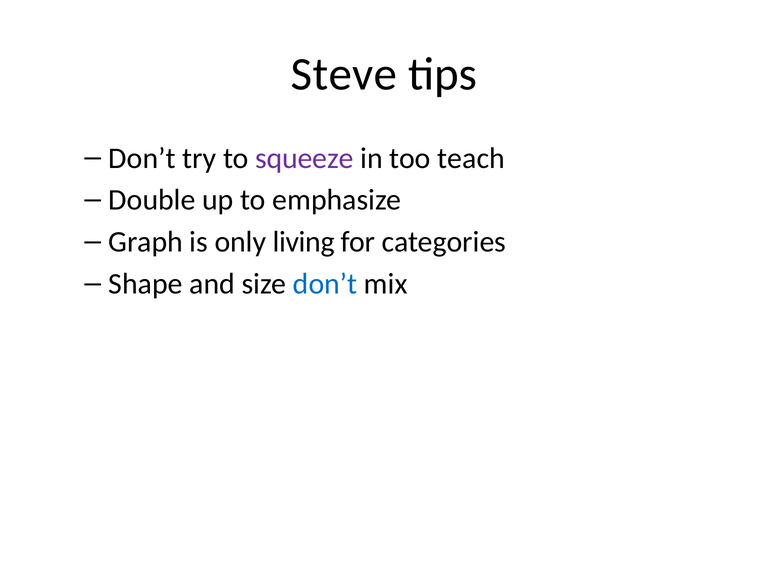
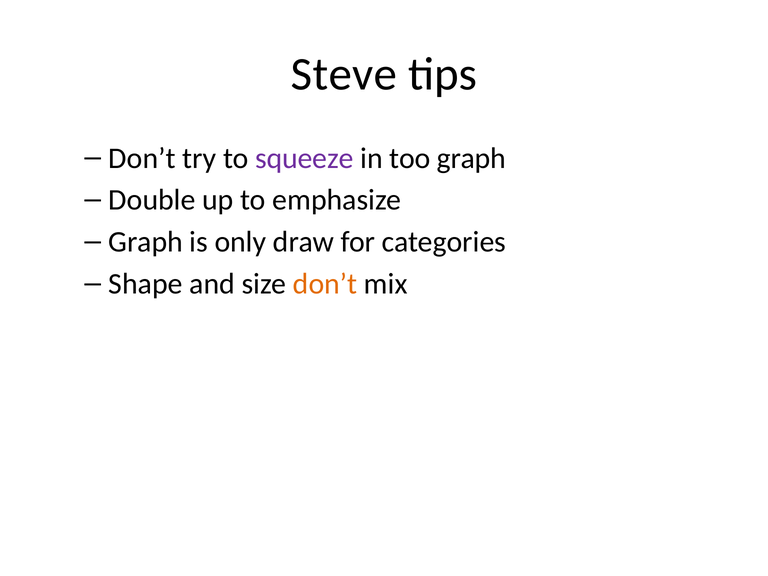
too teach: teach -> graph (471, 158)
living: living -> draw (304, 242)
don’t colour: blue -> orange (325, 284)
